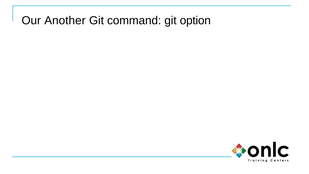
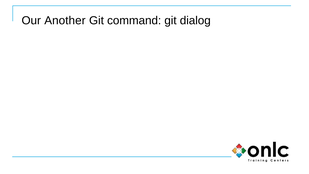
option: option -> dialog (195, 20)
